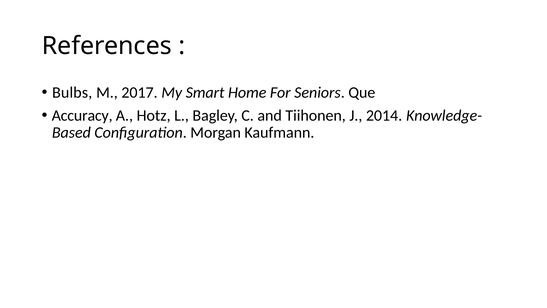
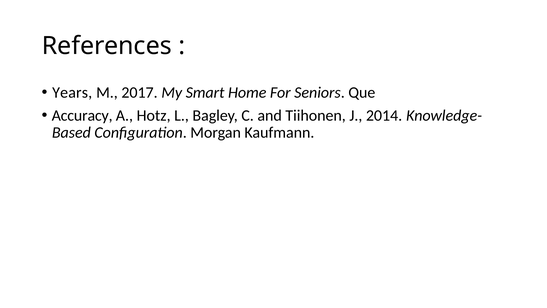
Bulbs: Bulbs -> Years (72, 92)
